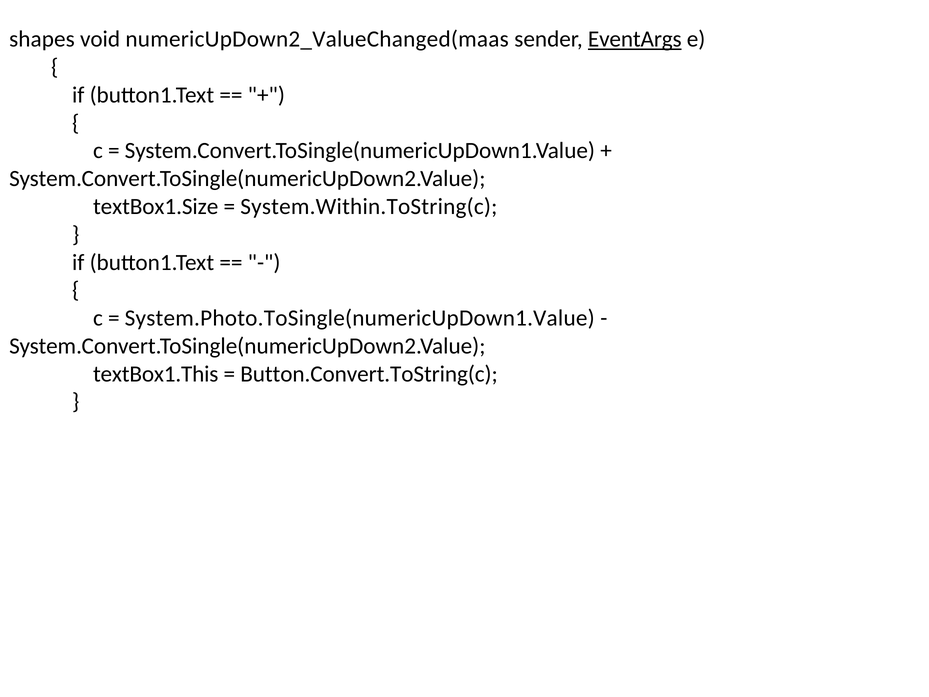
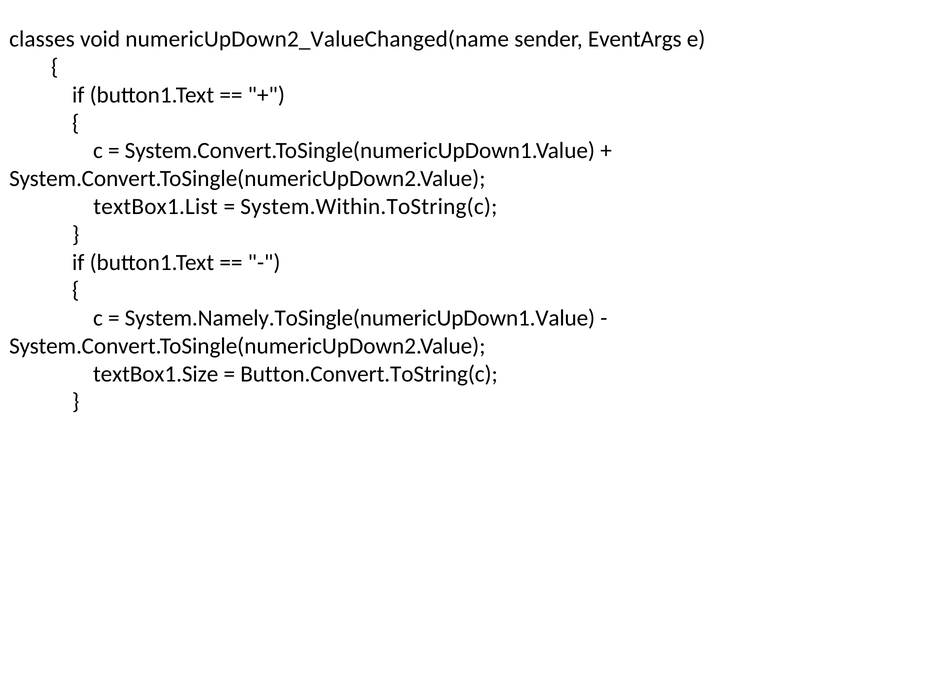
shapes: shapes -> classes (42, 39)
numericUpDown2_ValueChanged(maas: numericUpDown2_ValueChanged(maas -> numericUpDown2_ValueChanged(name (317, 39)
EventArgs underline: present -> none (635, 39)
textBox1.Size: textBox1.Size -> textBox1.List (156, 207)
System.Photo.ToSingle(numericUpDown1.Value: System.Photo.ToSingle(numericUpDown1.Value -> System.Namely.ToSingle(numericUpDown1.Value (360, 318)
textBox1.This: textBox1.This -> textBox1.Size (156, 374)
